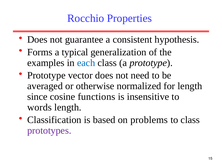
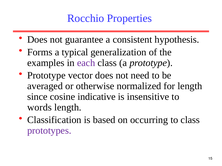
each colour: blue -> purple (86, 63)
functions: functions -> indicative (97, 97)
problems: problems -> occurring (149, 120)
